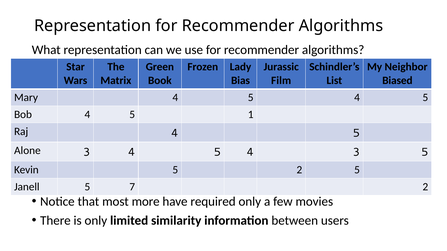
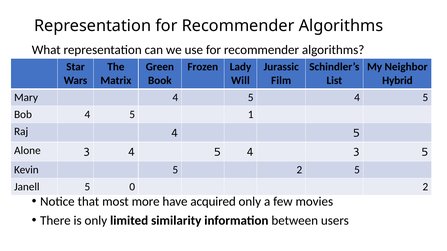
Bias: Bias -> Will (240, 81)
Biased: Biased -> Hybrid (397, 81)
7: 7 -> 0 (132, 187)
required: required -> acquired (213, 202)
